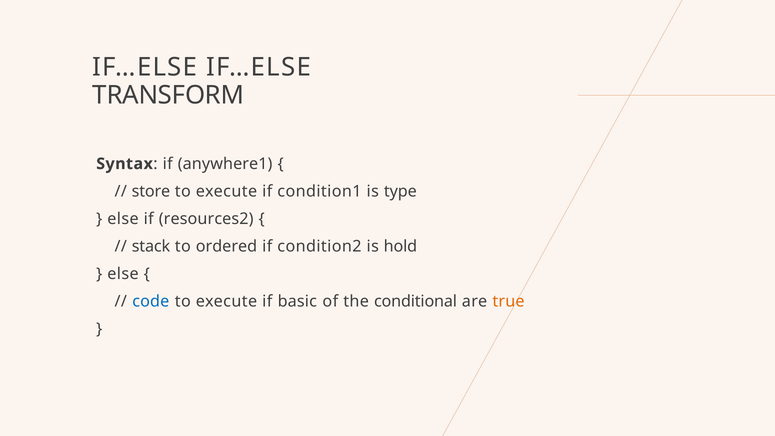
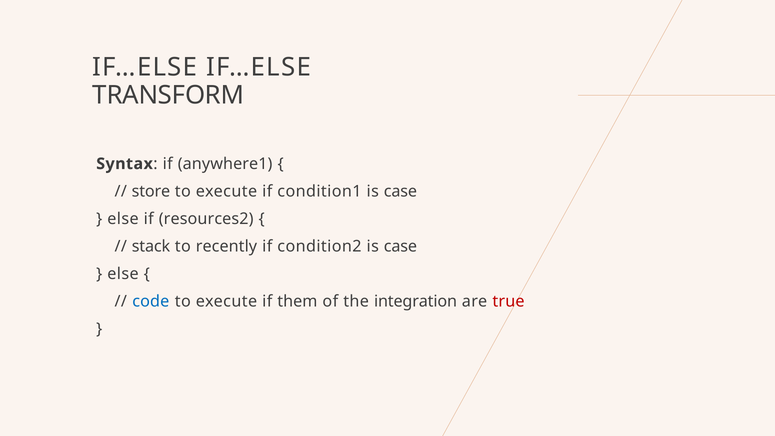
condition1 is type: type -> case (400, 191)
ordered: ordered -> recently (226, 246)
condition2 is hold: hold -> case (400, 246)
basic: basic -> them (297, 301)
conditional: conditional -> integration (416, 301)
true colour: orange -> red (508, 301)
